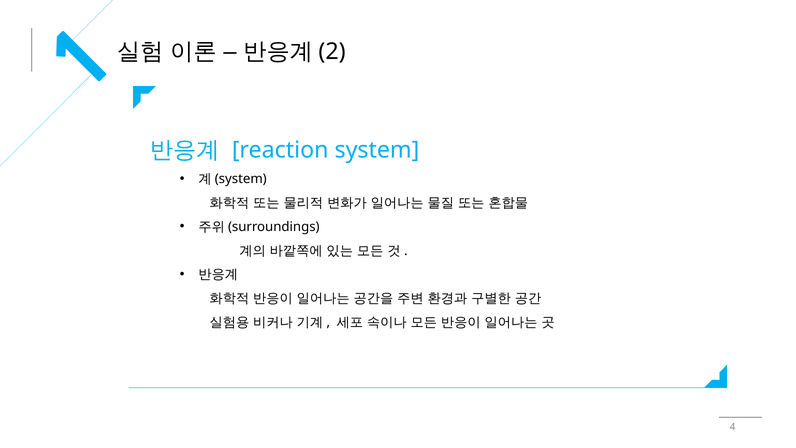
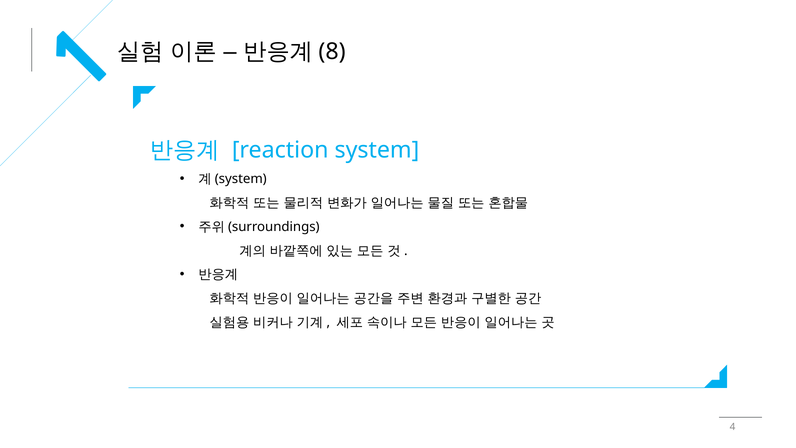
2: 2 -> 8 (332, 51)
